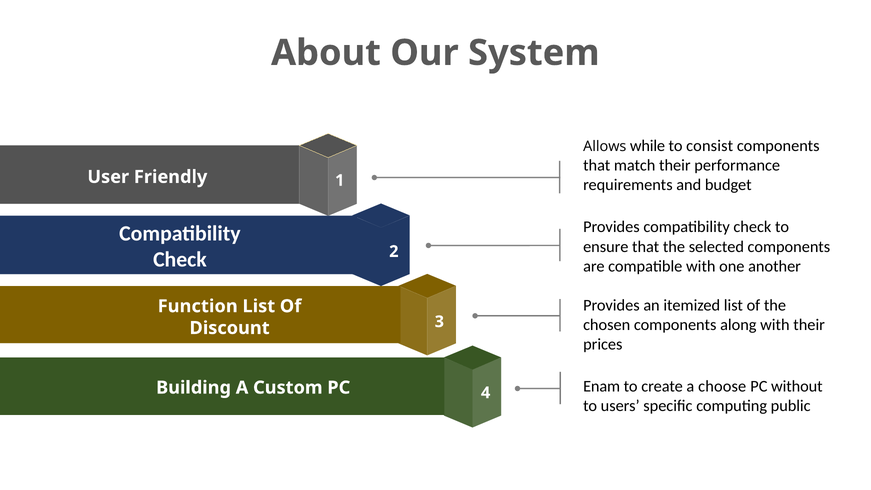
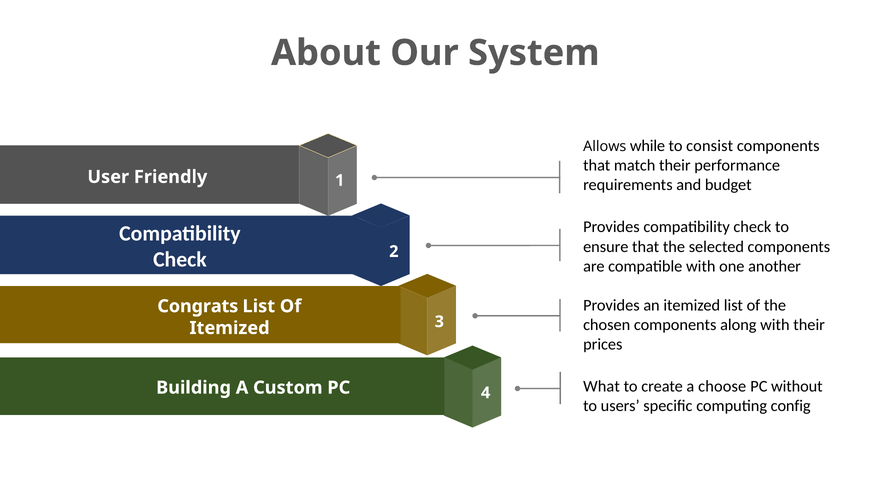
Function: Function -> Congrats (198, 306)
Discount: Discount -> Itemized (230, 328)
Enam: Enam -> What (602, 386)
public: public -> config (791, 406)
